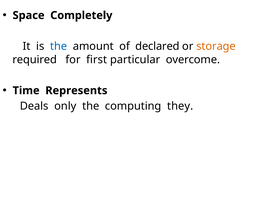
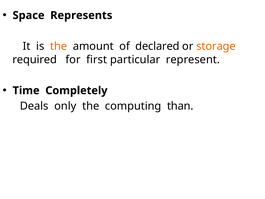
Completely: Completely -> Represents (81, 15)
the colour: blue -> orange (59, 46)
overcome: overcome -> represent (193, 60)
Represents: Represents -> Completely (76, 90)
they: they -> than (180, 106)
